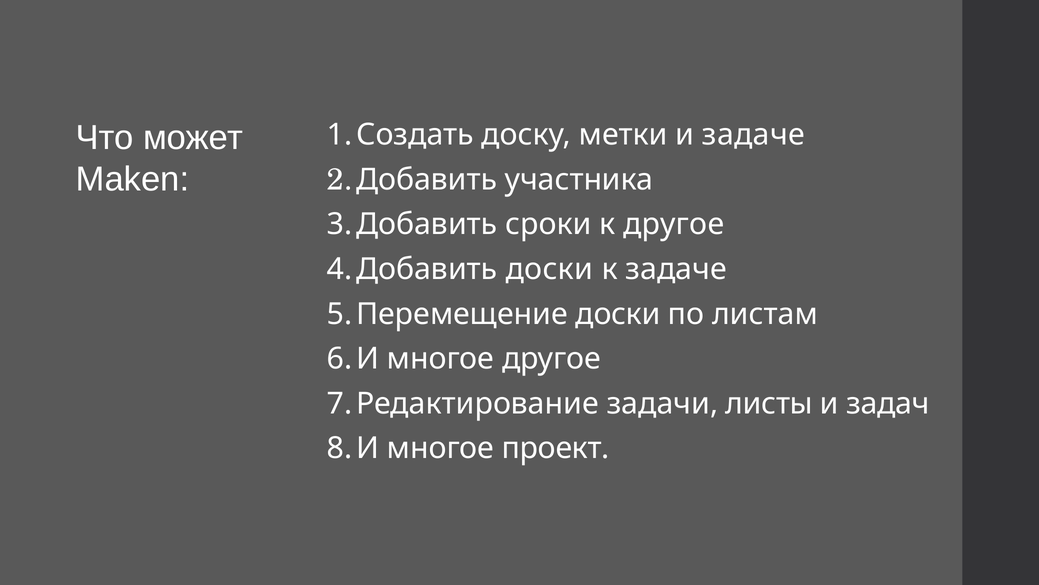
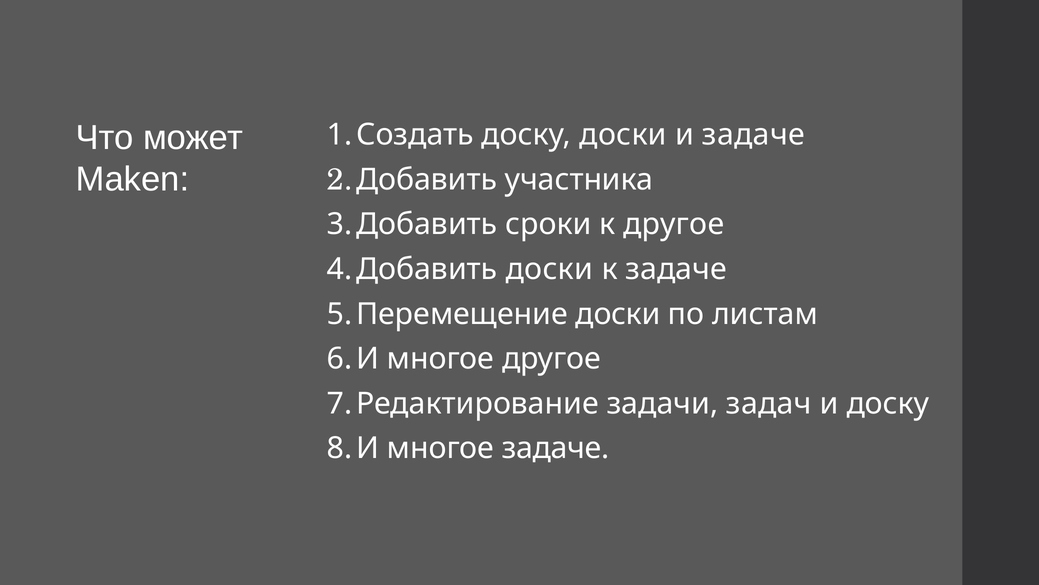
доску метки: метки -> доски (623, 135)
листы: листы -> задач (769, 403)
и задач: задач -> доску (888, 403)
многое проект: проект -> задаче (556, 448)
